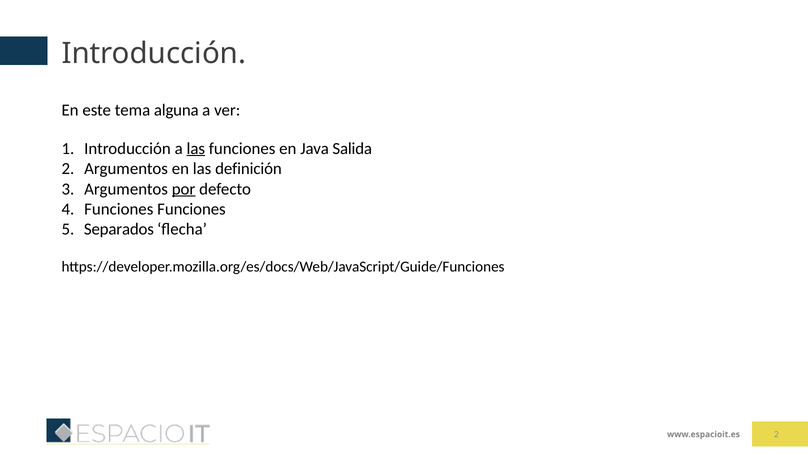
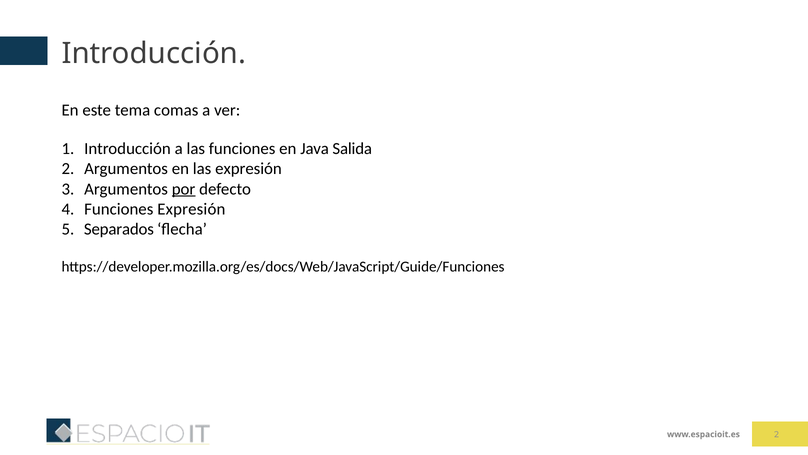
alguna: alguna -> comas (176, 110)
las underline: present -> none (196, 148)
las definición: definición -> expresión (248, 169)
Funciones Funciones: Funciones -> Expresión (191, 209)
